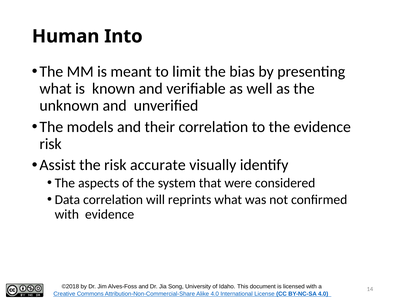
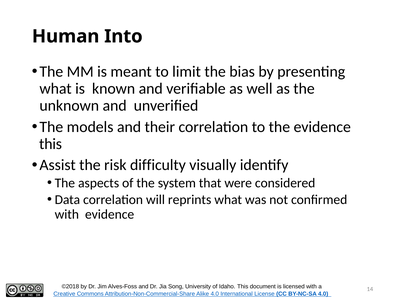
risk: risk -> this (51, 144)
accurate: accurate -> difficulty (158, 165)
